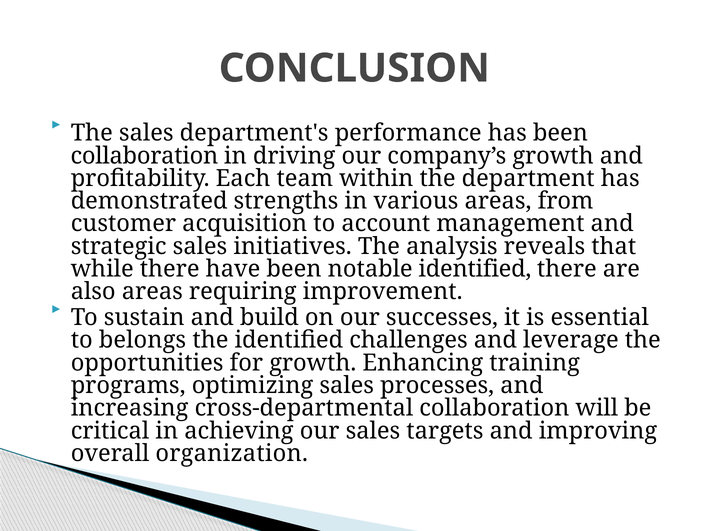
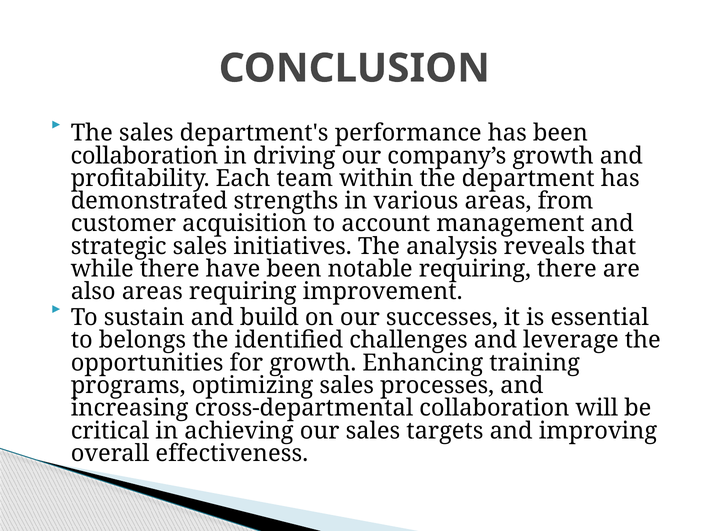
notable identified: identified -> requiring (475, 269)
organization: organization -> effectiveness (232, 454)
